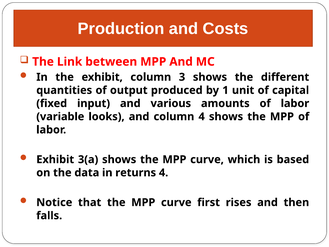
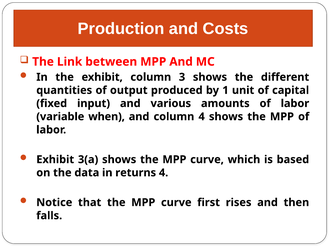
looks: looks -> when (107, 116)
